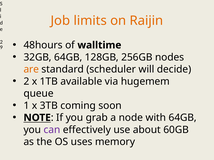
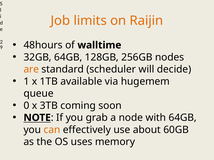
2: 2 -> 1 (26, 82)
1: 1 -> 0 (26, 106)
can colour: purple -> orange (52, 130)
